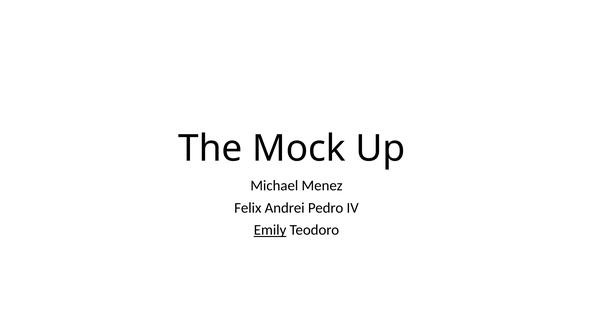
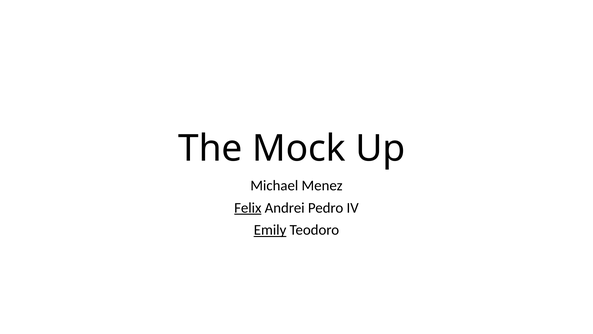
Felix underline: none -> present (248, 208)
